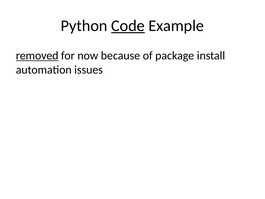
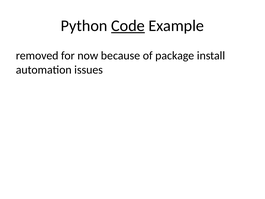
removed underline: present -> none (37, 56)
